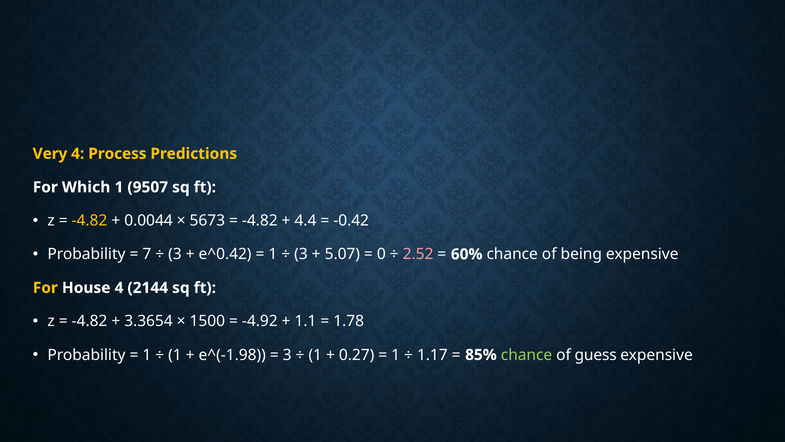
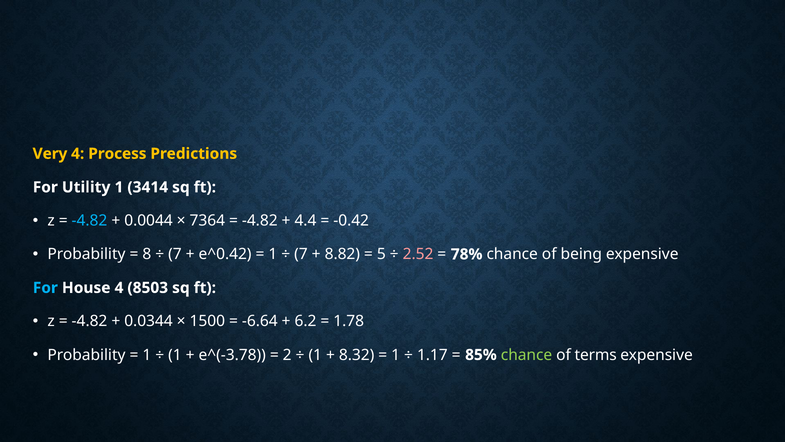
Which: Which -> Utility (86, 187)
9507: 9507 -> 3414 (148, 187)
-4.82 colour: yellow -> light blue (89, 221)
5673: 5673 -> 7364 (207, 221)
7: 7 -> 8 (147, 254)
3: 3 -> 7 (175, 254)
3: 3 -> 7 (301, 254)
5.07: 5.07 -> 8.82 (342, 254)
0: 0 -> 5 (381, 254)
60%: 60% -> 78% (467, 254)
For colour: yellow -> light blue (45, 288)
2144: 2144 -> 8503 (148, 288)
3.3654: 3.3654 -> 0.0344 (148, 321)
-4.92: -4.92 -> -6.64 (260, 321)
1.1: 1.1 -> 6.2 (305, 321)
e^(-1.98: e^(-1.98 -> e^(-3.78 (232, 355)
3: 3 -> 2 (287, 355)
0.27: 0.27 -> 8.32 (357, 355)
guess: guess -> terms (596, 355)
